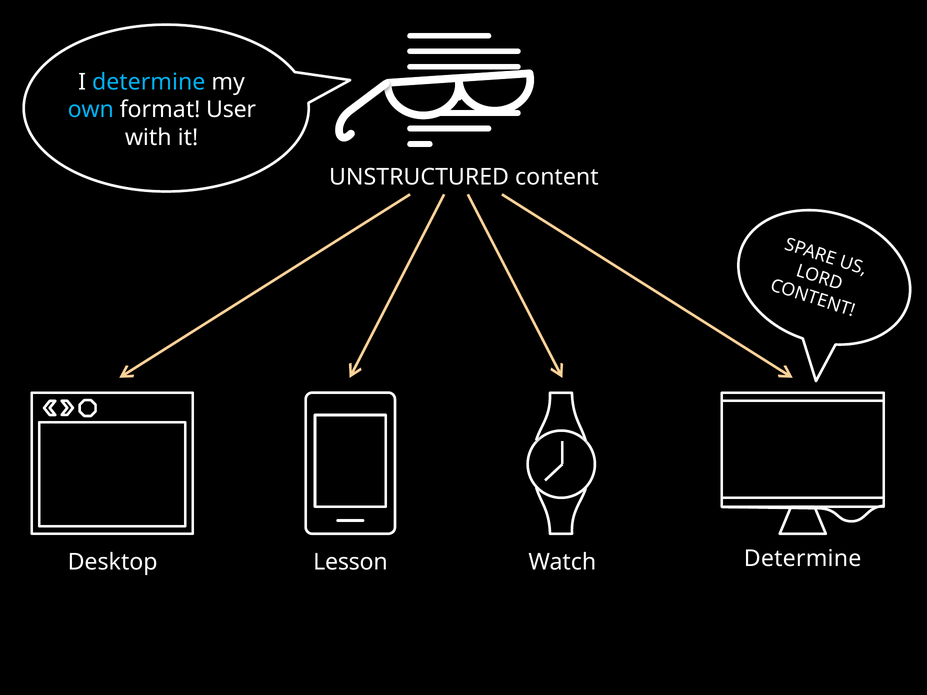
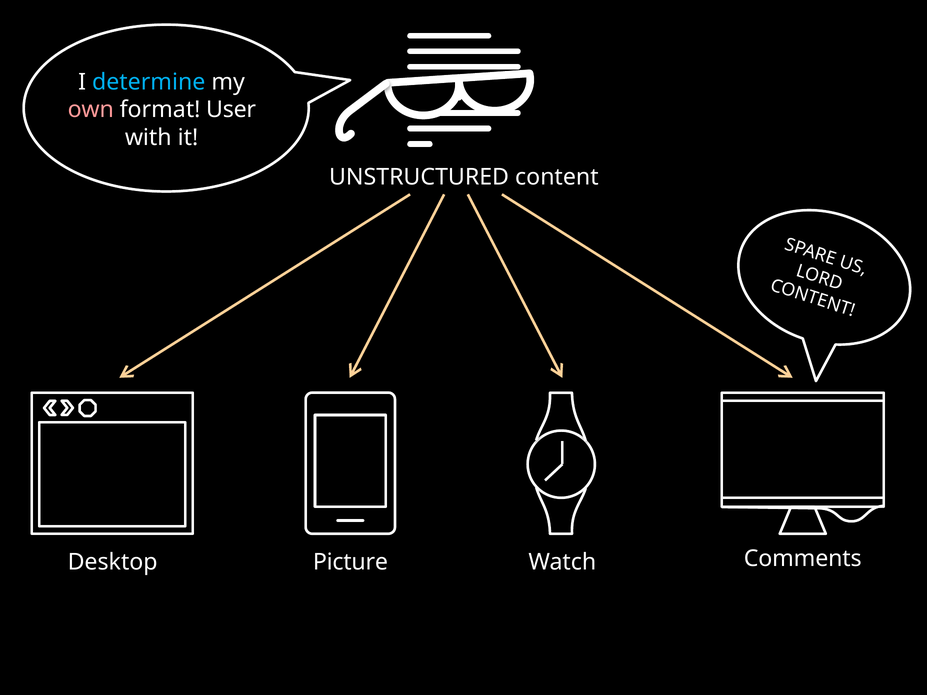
own colour: light blue -> pink (91, 110)
Lesson: Lesson -> Picture (350, 562)
Watch Determine: Determine -> Comments (803, 559)
